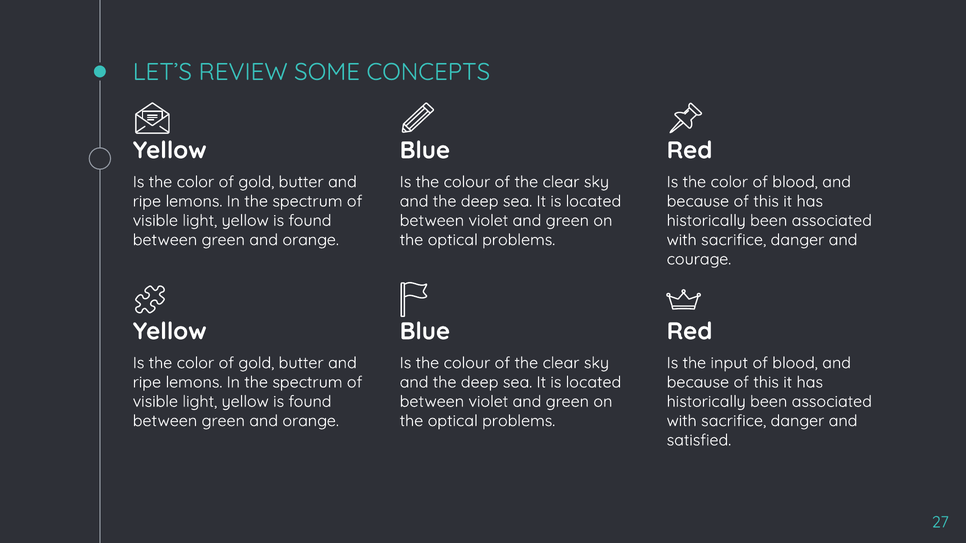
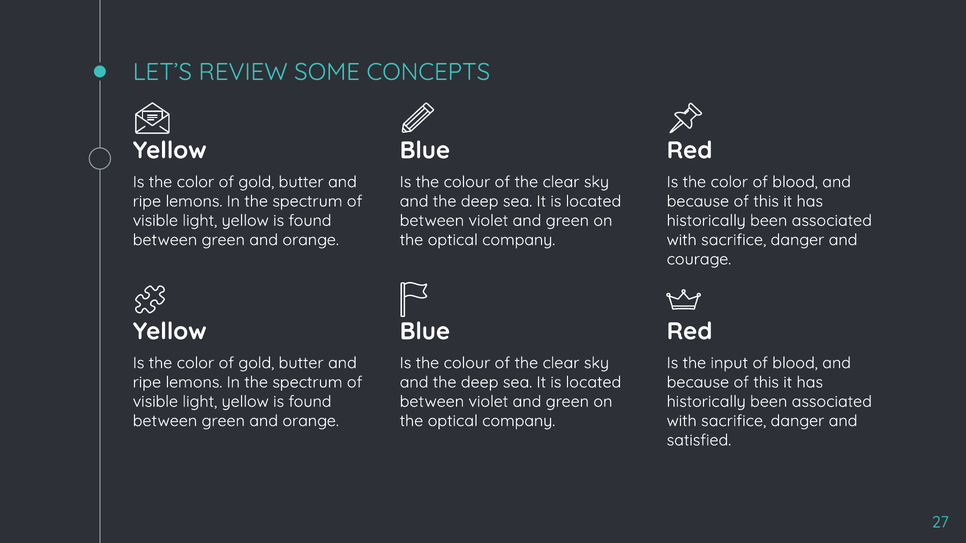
problems: problems -> company (519, 240)
problems: problems -> company (519, 421)
